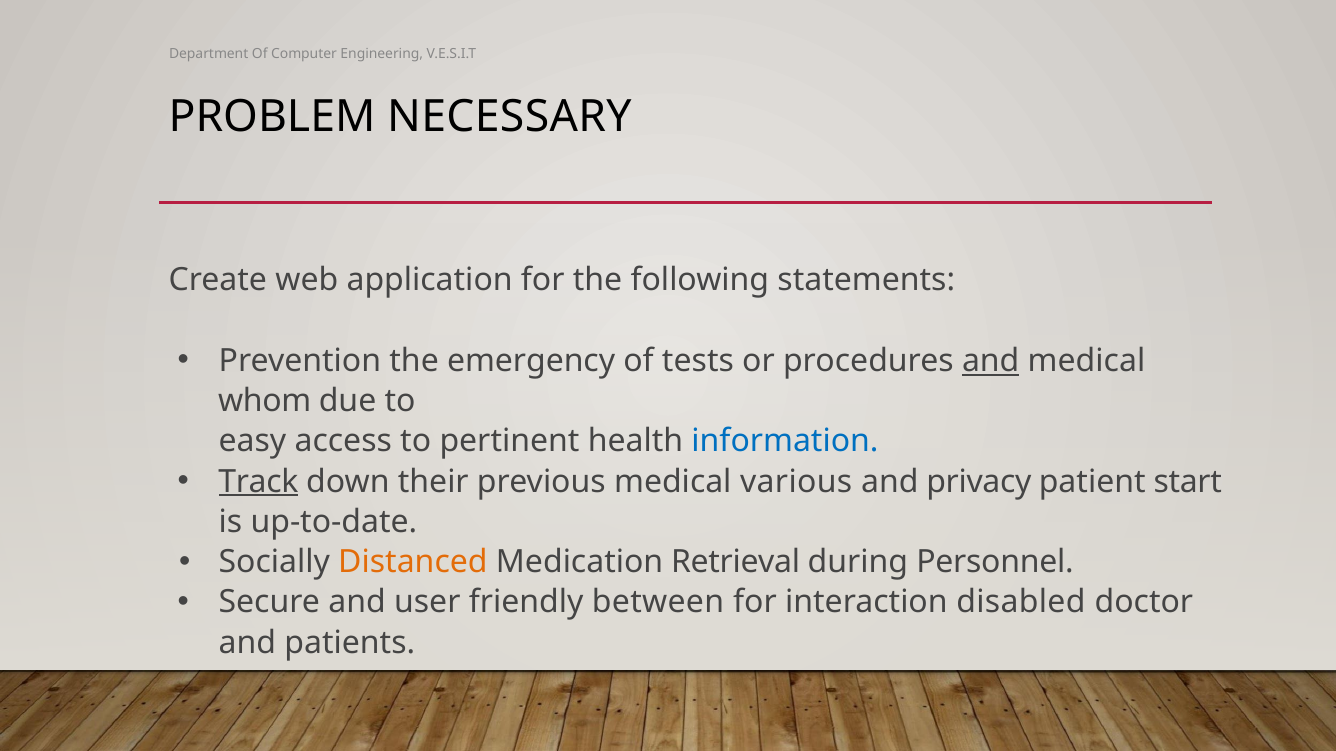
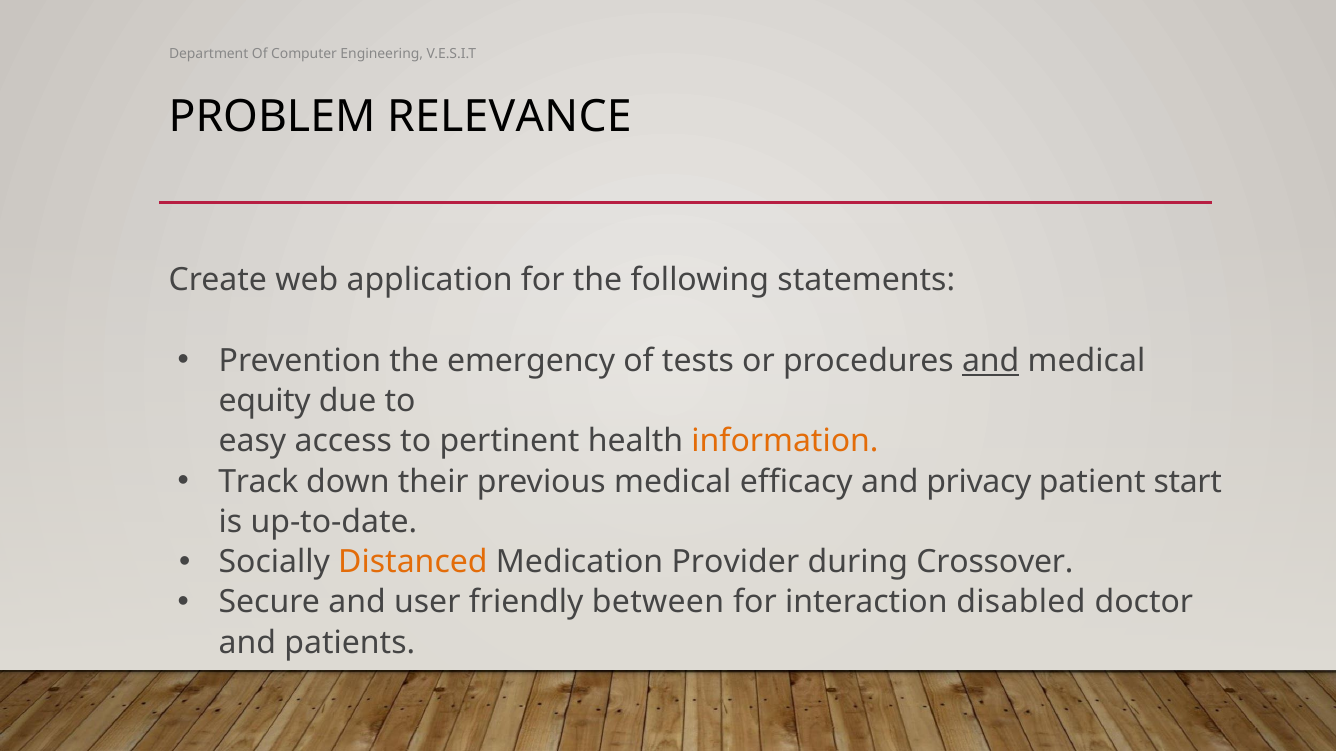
NECESSARY: NECESSARY -> RELEVANCE (509, 117)
whom: whom -> equity (265, 401)
information colour: blue -> orange (785, 442)
Track underline: present -> none (258, 482)
various: various -> efficacy (796, 482)
Retrieval: Retrieval -> Provider (735, 563)
Personnel: Personnel -> Crossover (995, 563)
